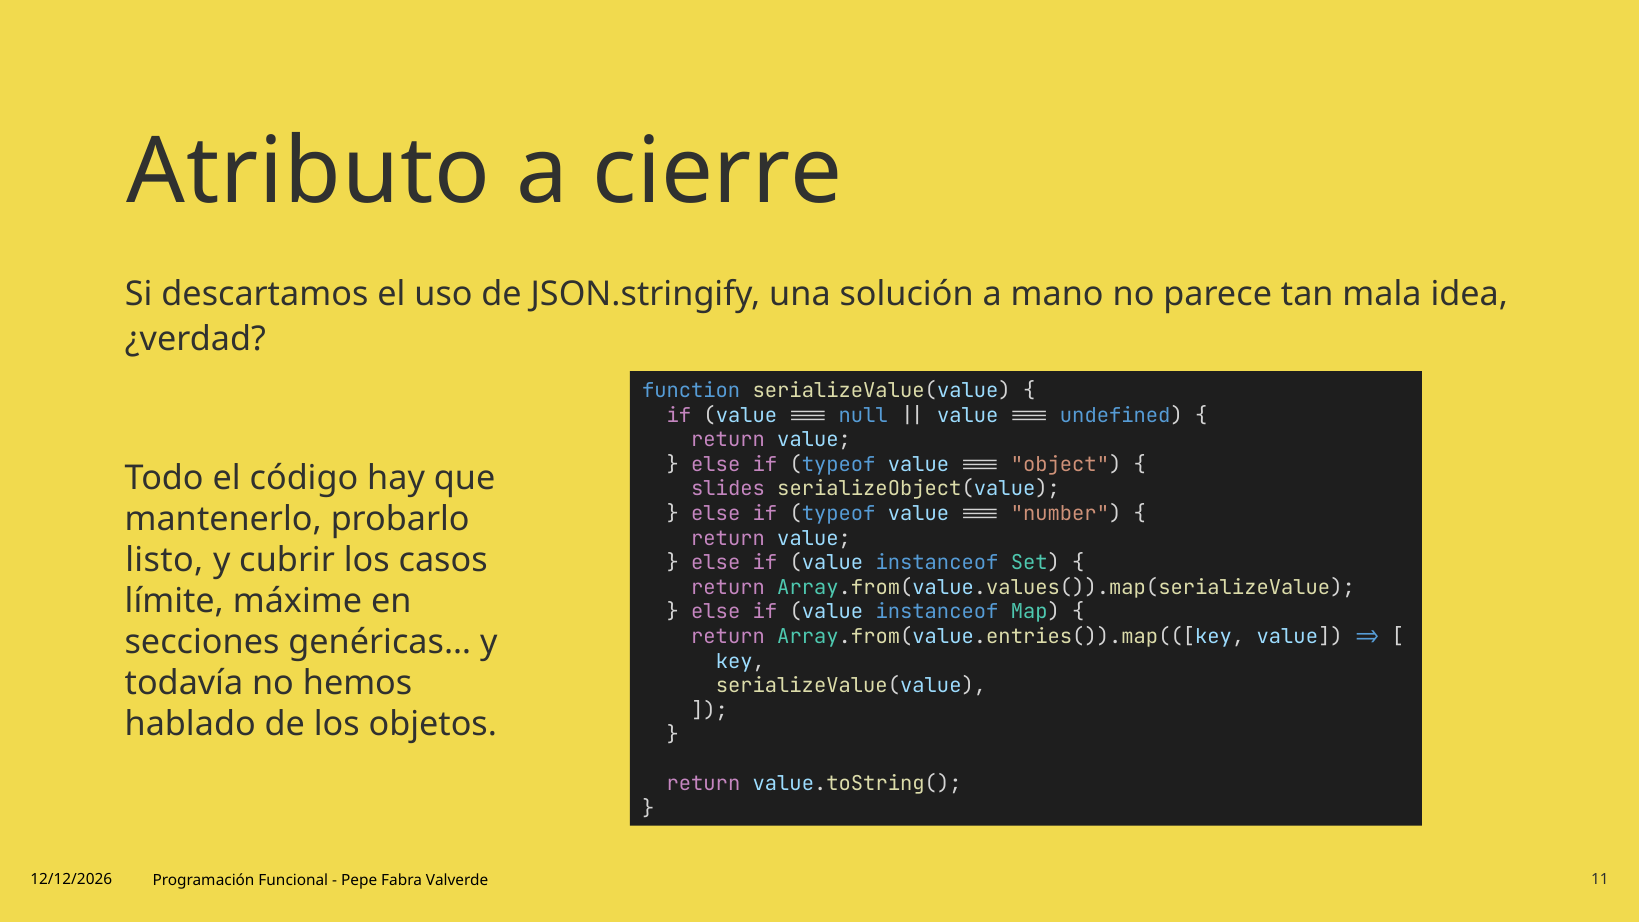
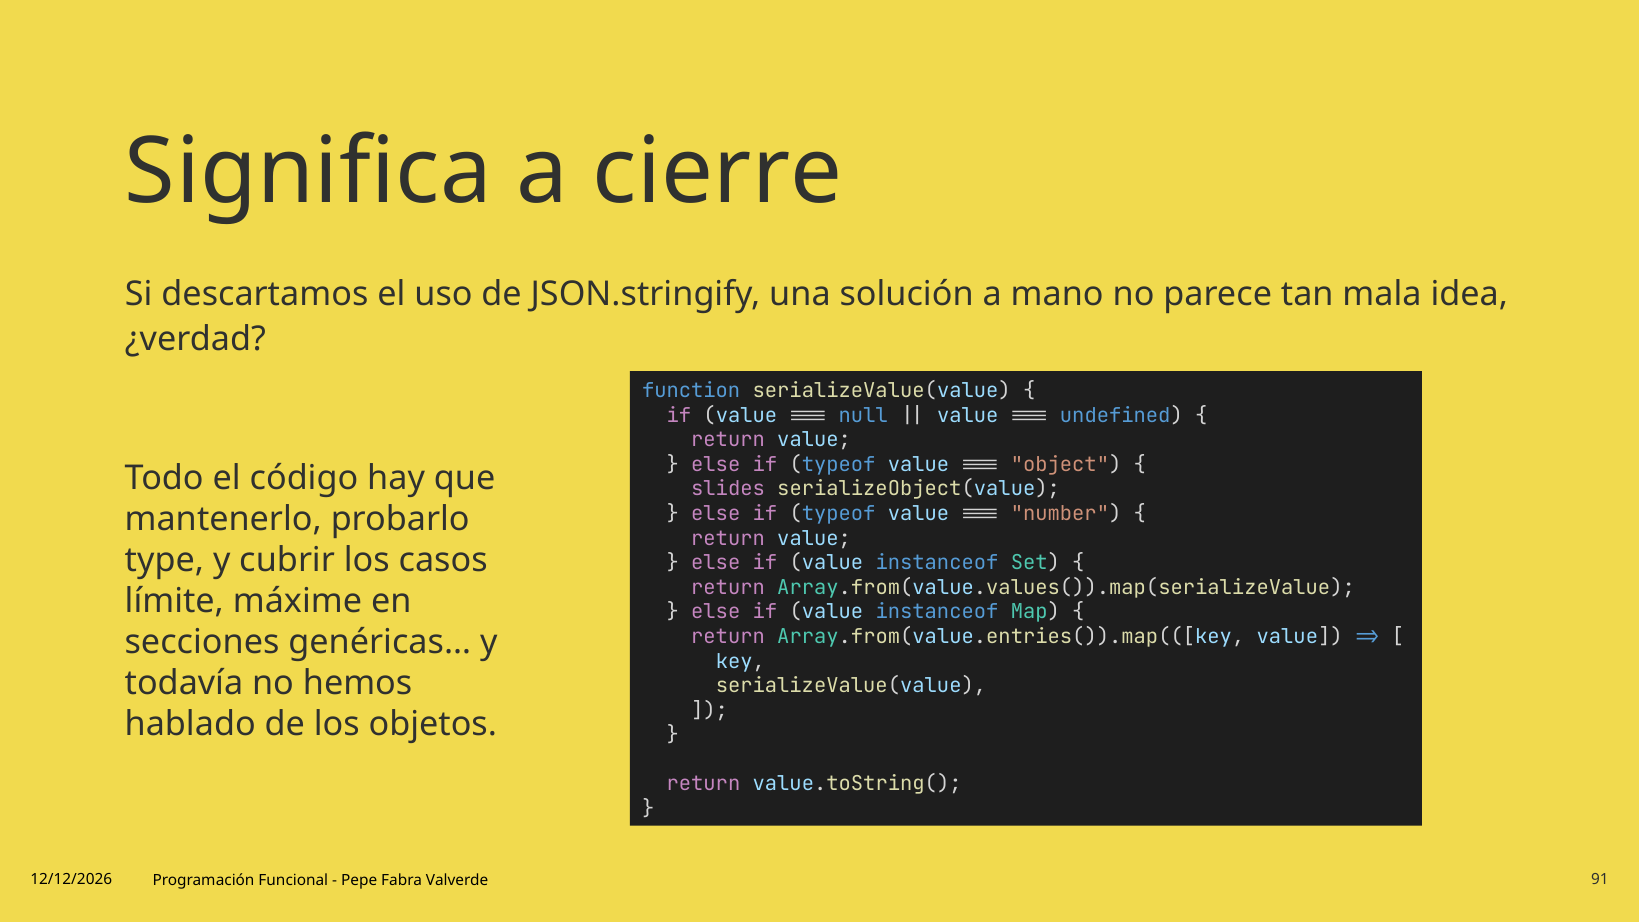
Atributo: Atributo -> Significa (309, 172)
listo: listo -> type (164, 561)
11: 11 -> 91 (1600, 879)
